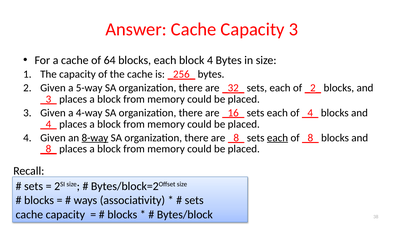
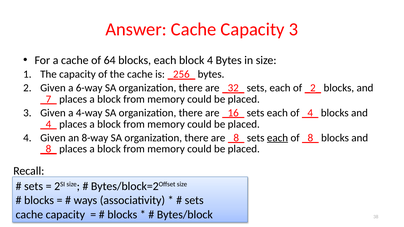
5-way: 5-way -> 6-way (89, 88)
_3_: _3_ -> _7_ (48, 99)
8-way underline: present -> none (95, 138)
